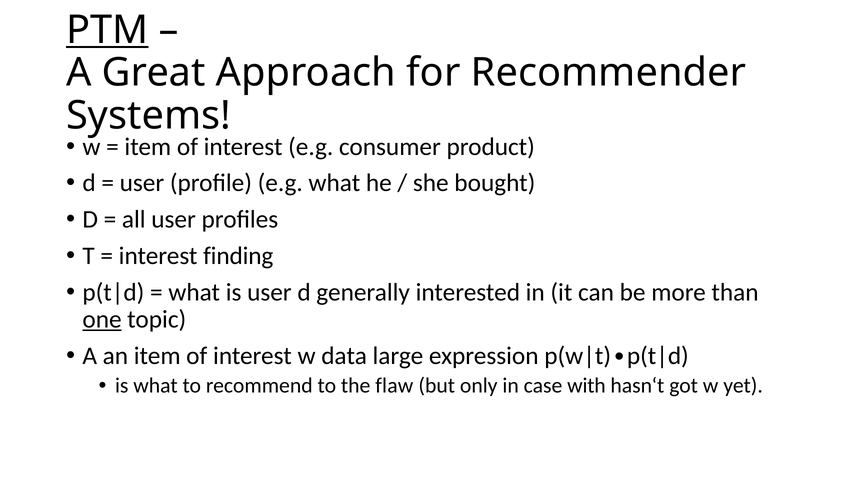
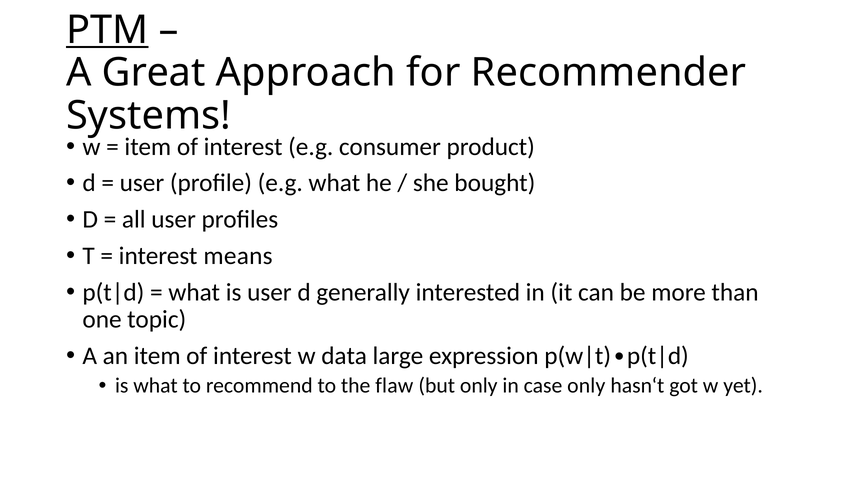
finding: finding -> means (238, 256)
one underline: present -> none (102, 320)
case with: with -> only (586, 386)
